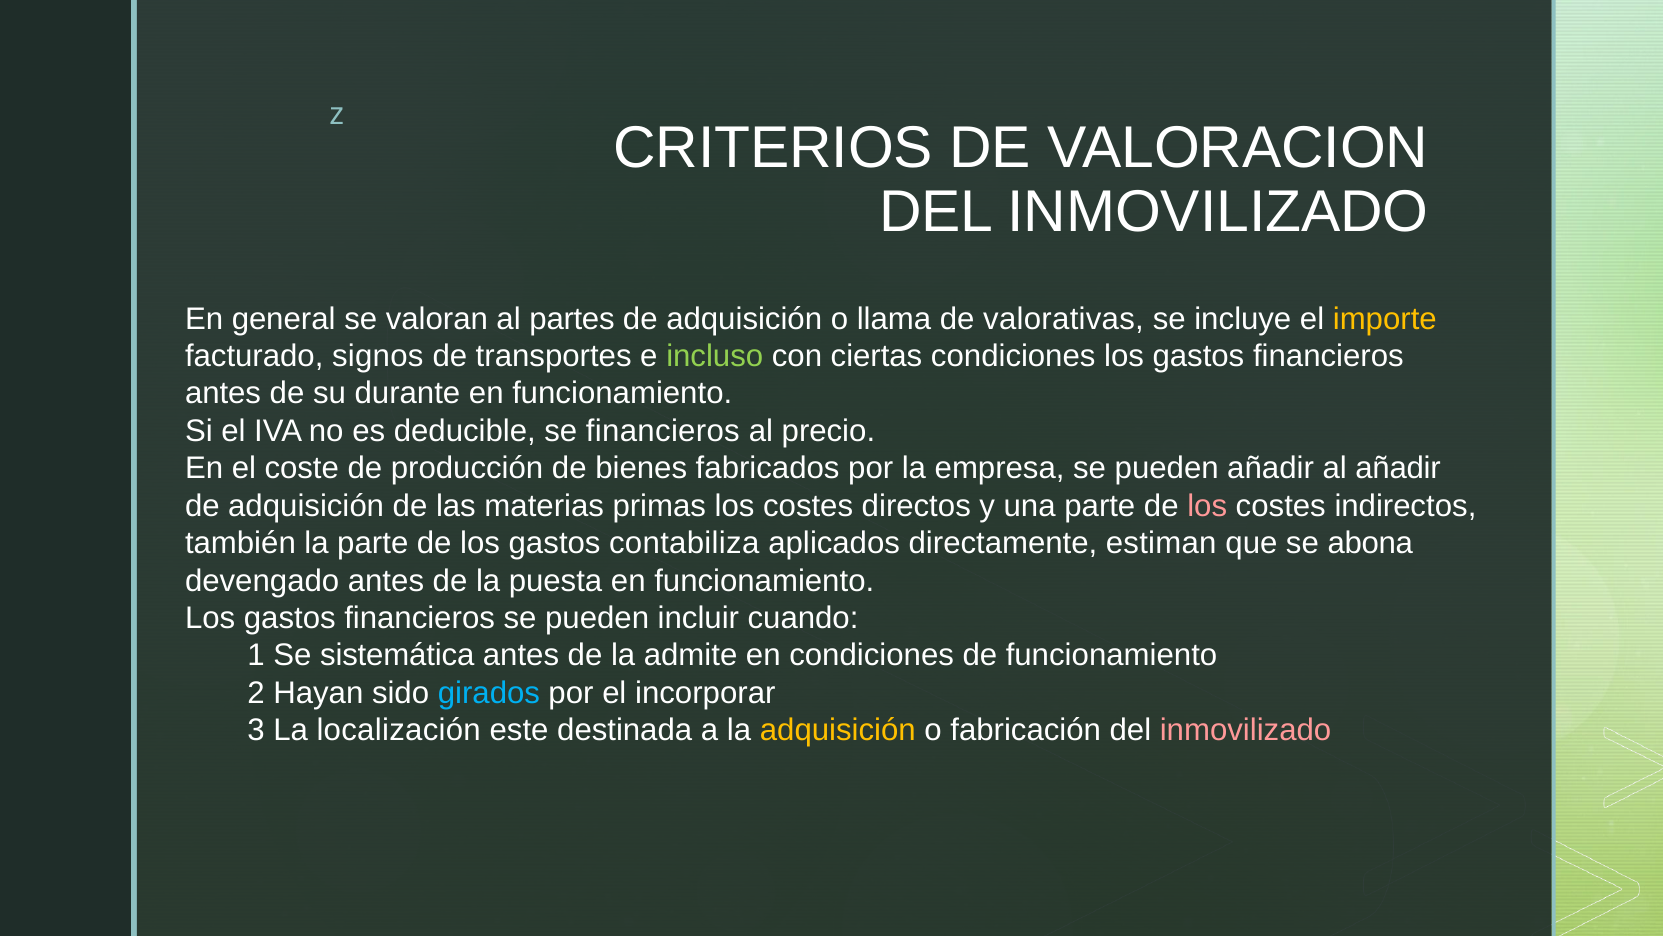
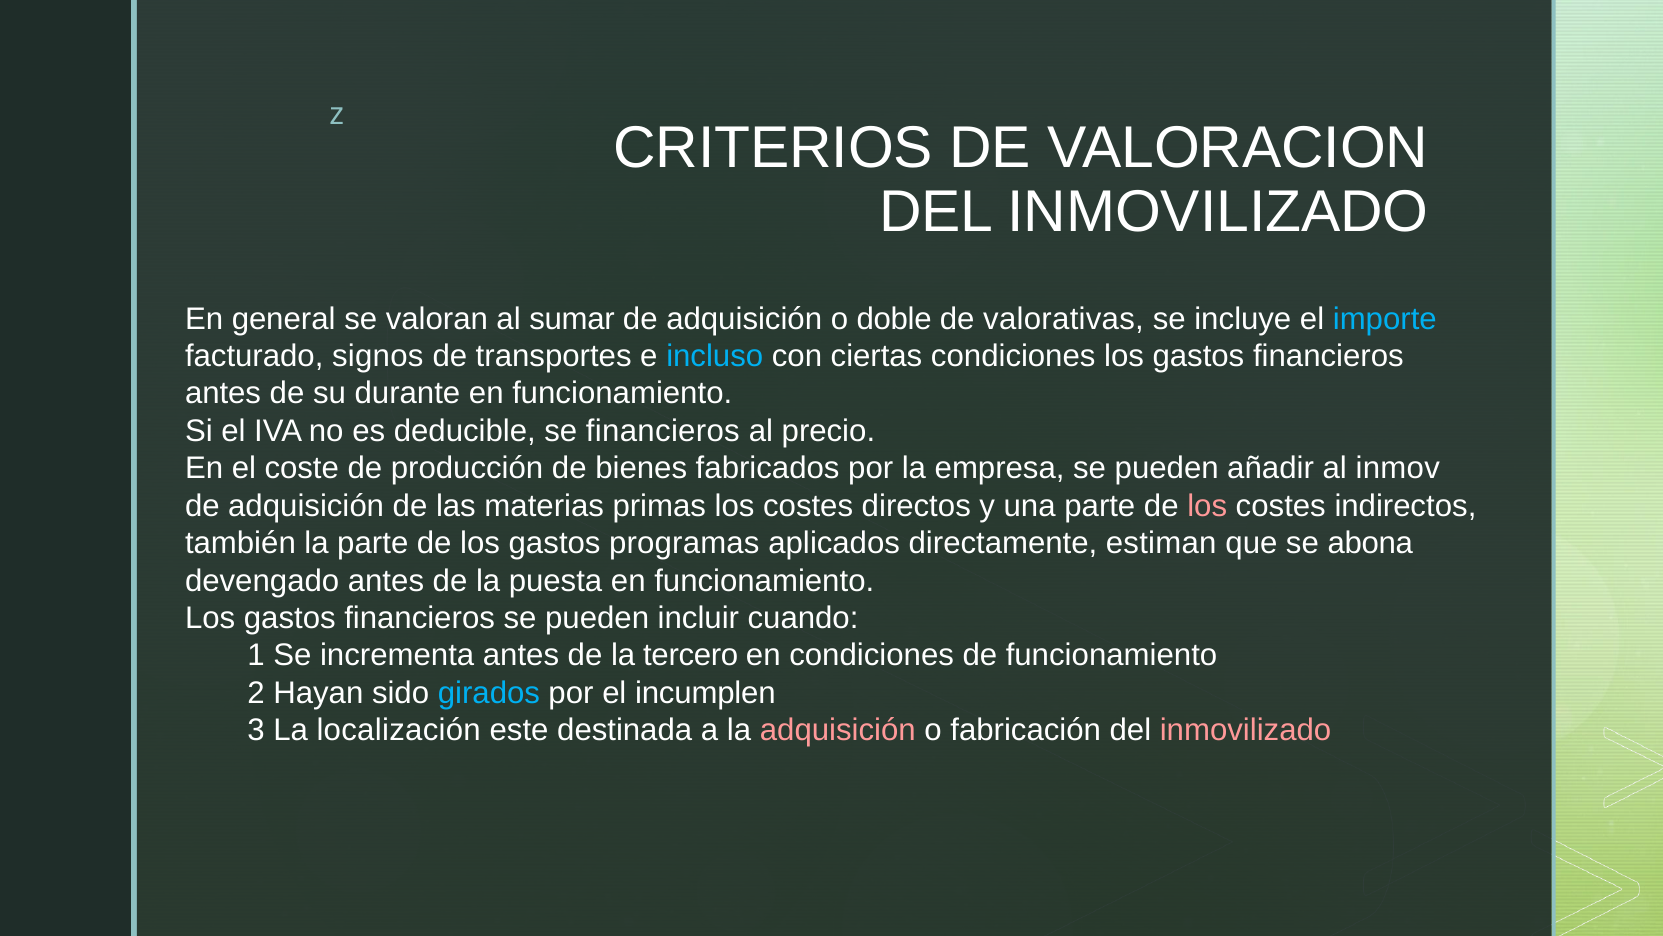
partes: partes -> sumar (572, 319)
llama: llama -> doble (894, 319)
importe colour: yellow -> light blue (1385, 319)
incluso colour: light green -> light blue (715, 356)
al añadir: añadir -> inmov (1398, 468)
contabiliza: contabiliza -> programas (684, 543)
sistemática: sistemática -> incrementa (397, 655)
admite: admite -> tercero (691, 655)
incorporar: incorporar -> incumplen (705, 693)
adquisición colour: yellow -> pink (838, 730)
